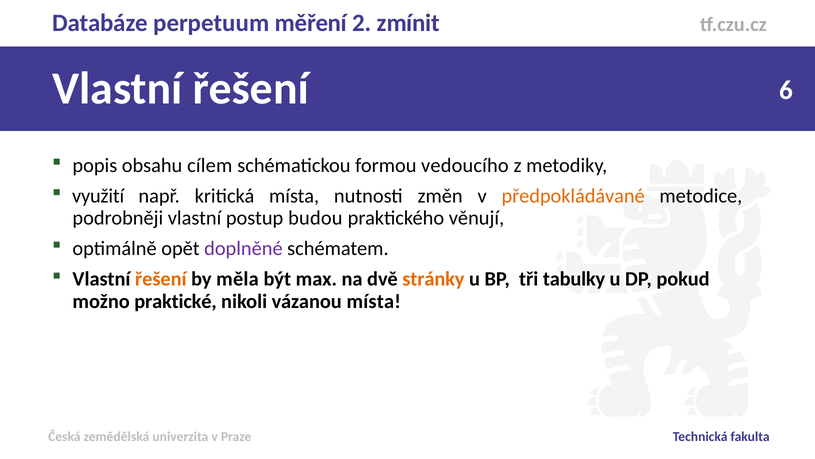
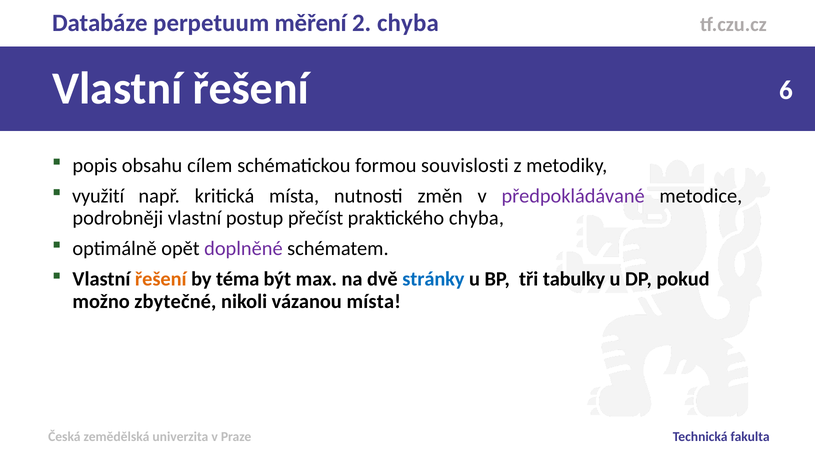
2 zmínit: zmínit -> chyba (408, 23)
vedoucího: vedoucího -> souvislosti (465, 165)
předpokládávané colour: orange -> purple (573, 196)
budou: budou -> přečíst (316, 218)
praktického věnují: věnují -> chyba (476, 218)
měla: měla -> téma (238, 279)
stránky colour: orange -> blue (433, 279)
praktické: praktické -> zbytečné (175, 301)
